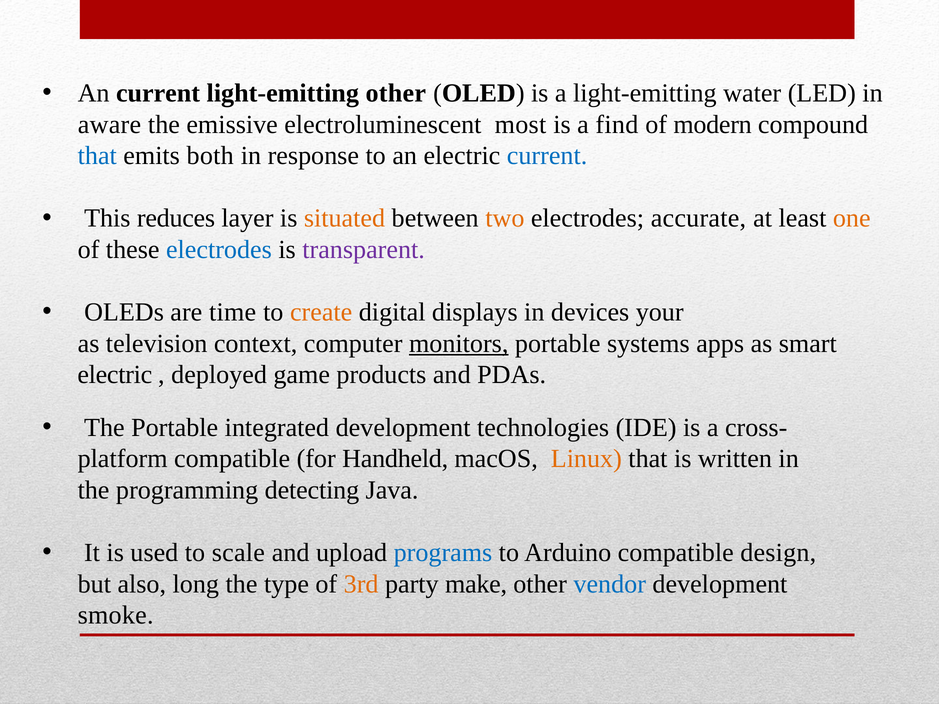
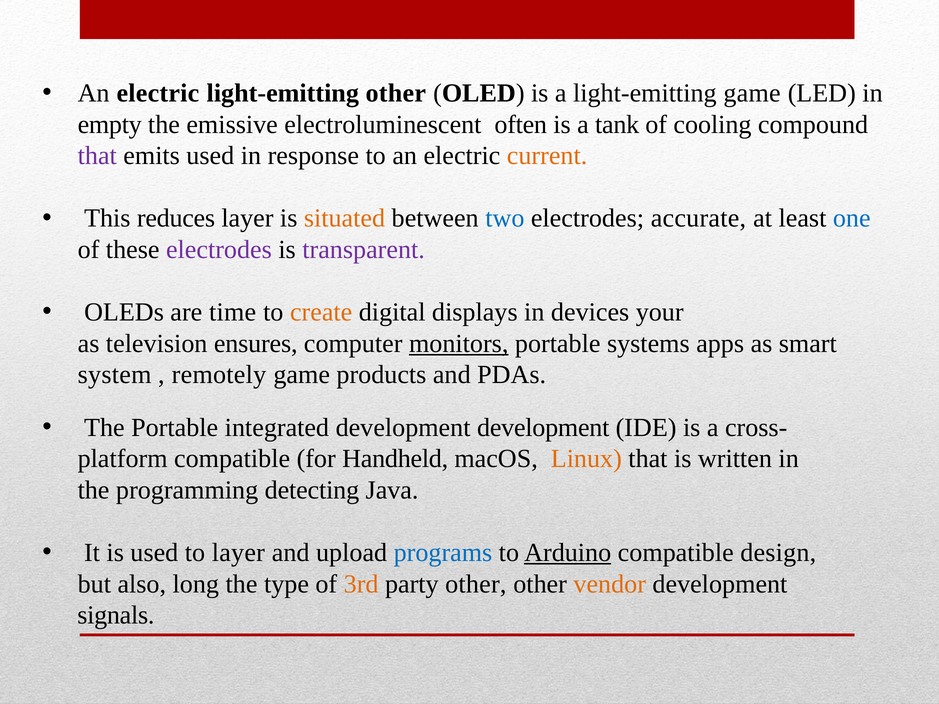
current: current -> electric (158, 93)
light-emitting water: water -> game (752, 93)
aware: aware -> empty (110, 125)
most: most -> often (521, 125)
find: find -> tank (617, 125)
modern: modern -> cooling (712, 125)
that colour: blue -> purple (97, 156)
emits both: both -> used (210, 156)
current colour: blue -> orange (547, 156)
two colour: orange -> blue (505, 218)
one colour: orange -> blue (852, 218)
electrodes colour: blue -> purple (219, 250)
context: context -> ensures (256, 344)
electric: electric -> system (115, 375)
deployed: deployed -> remotely (219, 375)
development technologies: technologies -> development (543, 428)
to scale: scale -> layer (238, 553)
Arduino underline: none -> present (568, 553)
party make: make -> other (476, 584)
vendor colour: blue -> orange (610, 584)
smoke: smoke -> signals (116, 616)
